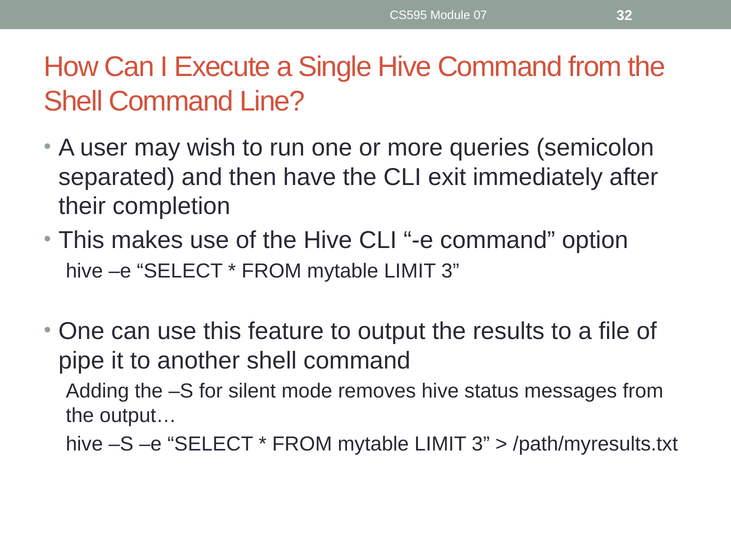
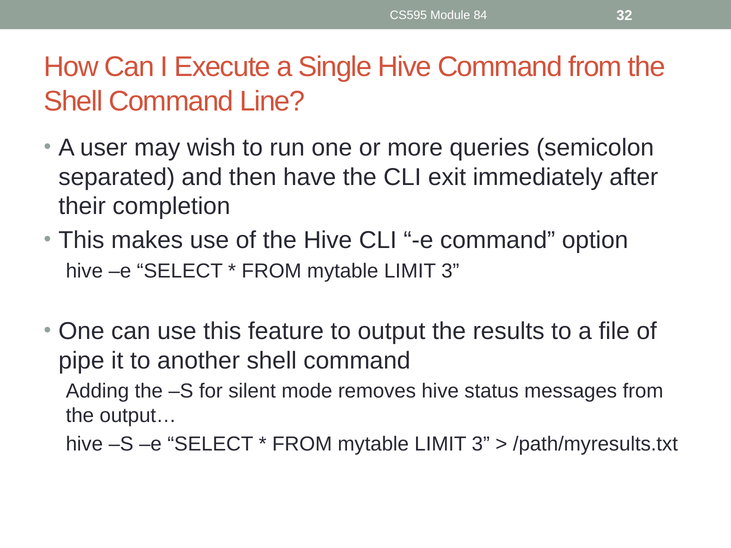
07: 07 -> 84 (480, 15)
